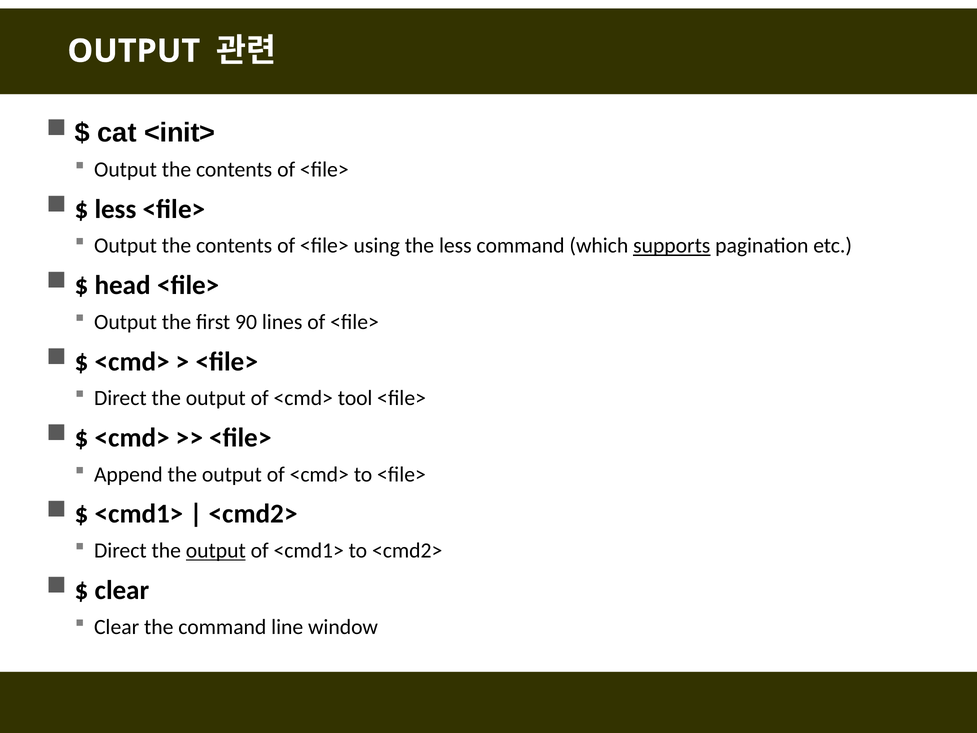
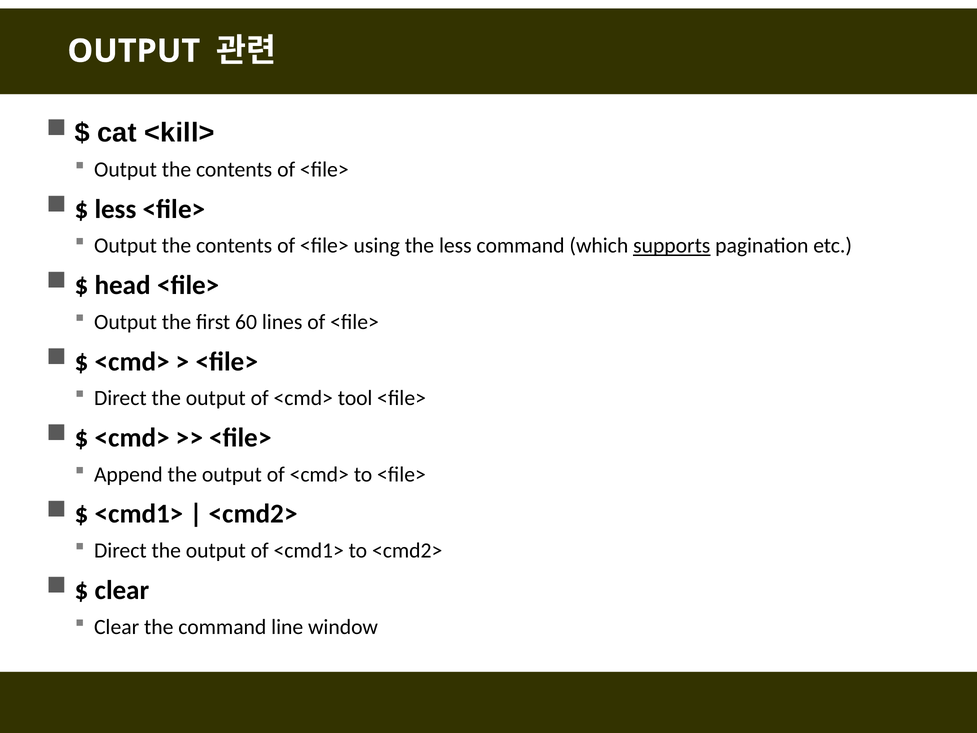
<init>: <init> -> <kill> (180, 133)
90: 90 -> 60 (246, 322)
output underline: present -> none (216, 551)
